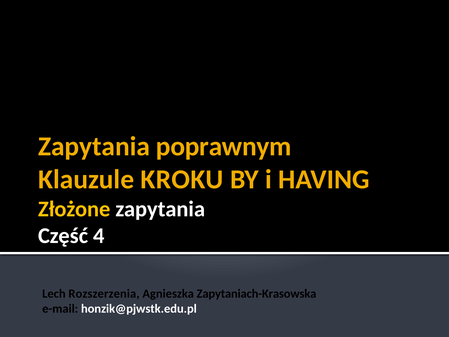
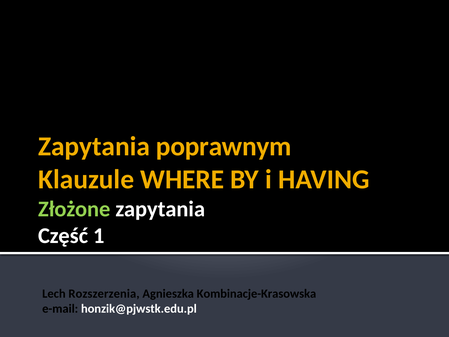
KROKU: KROKU -> WHERE (182, 179)
Złożone colour: yellow -> light green (74, 209)
4: 4 -> 1 (99, 236)
Zapytaniach-Krasowska: Zapytaniach-Krasowska -> Kombinacje-Krasowska (256, 293)
